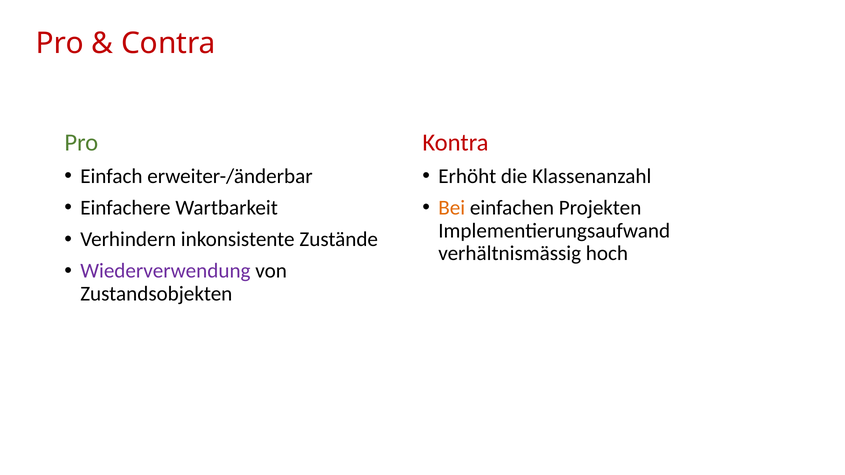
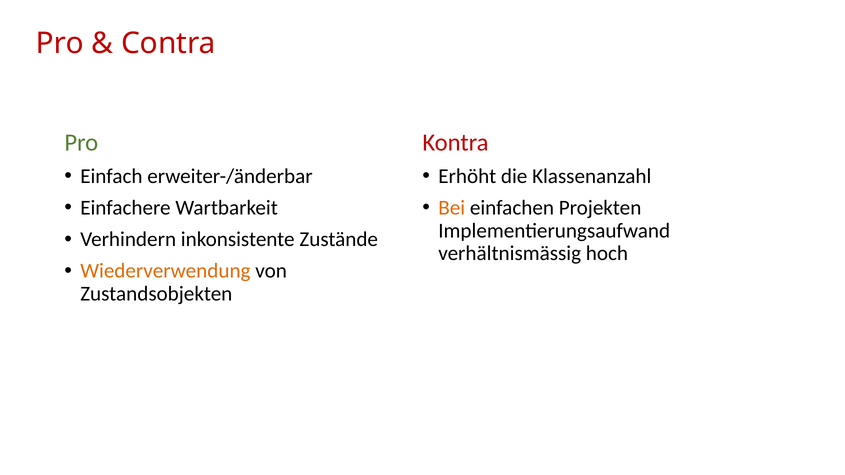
Wiederverwendung colour: purple -> orange (165, 271)
